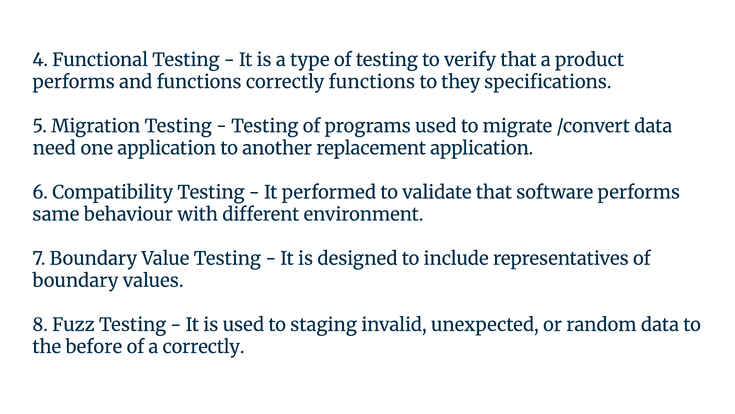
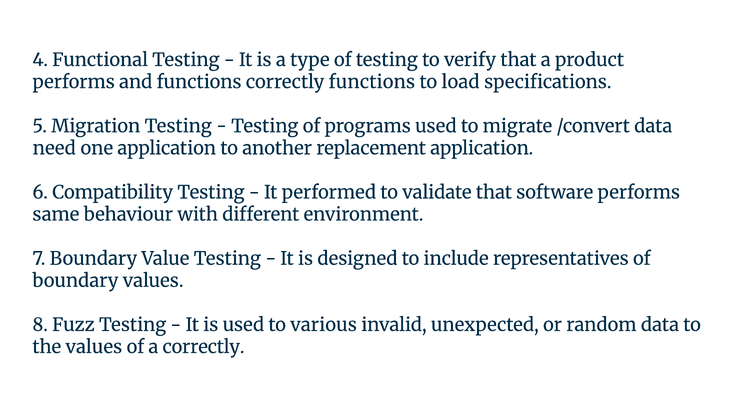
they: they -> load (461, 82)
staging: staging -> various (324, 325)
the before: before -> values (94, 347)
